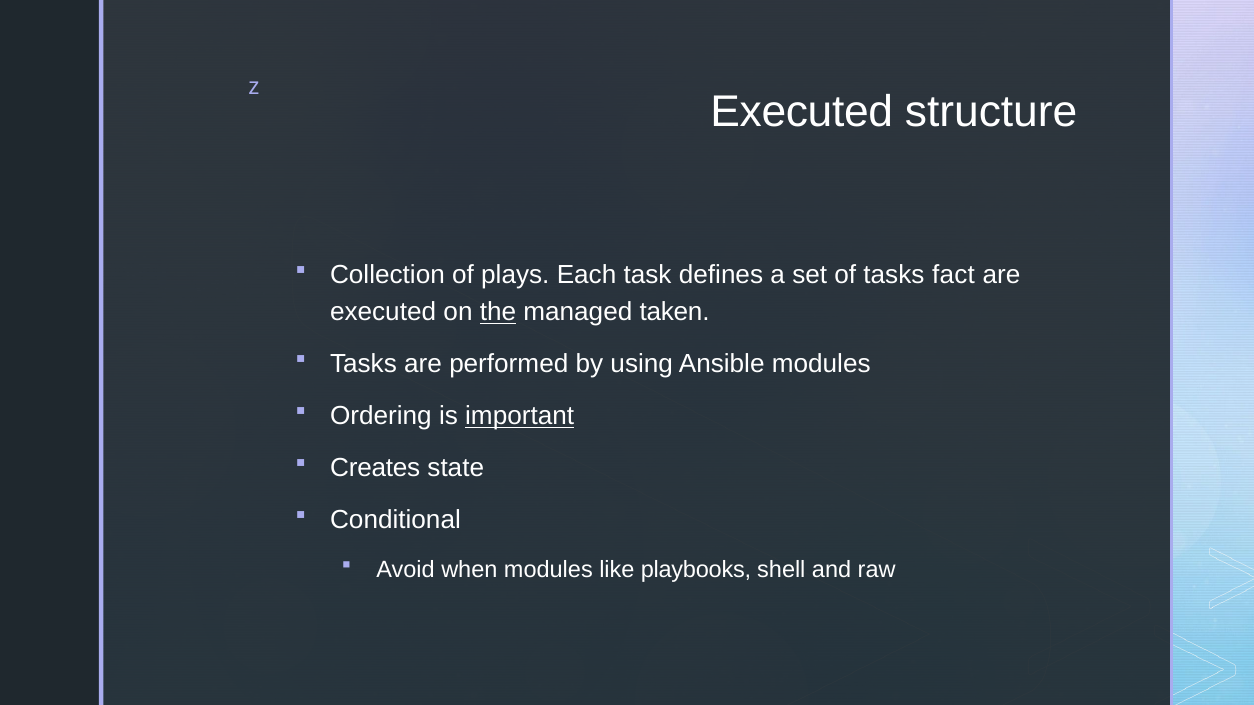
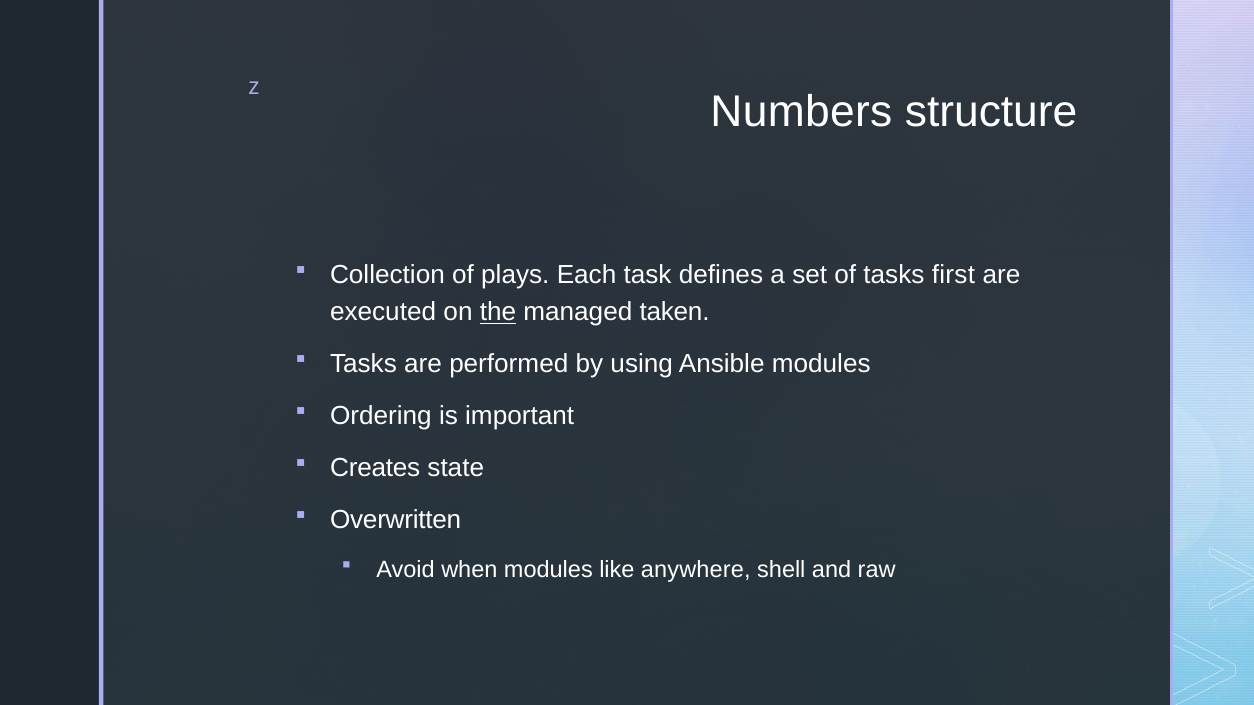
Executed: Executed -> Numbers (801, 112)
fact: fact -> first (953, 275)
important underline: present -> none (520, 416)
Conditional: Conditional -> Overwritten (396, 520)
playbooks: playbooks -> anywhere (696, 570)
